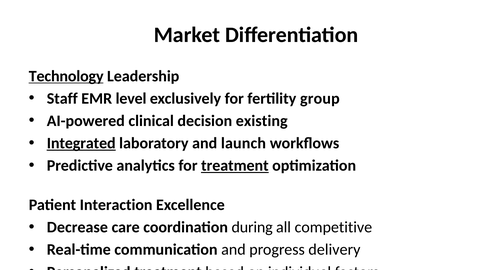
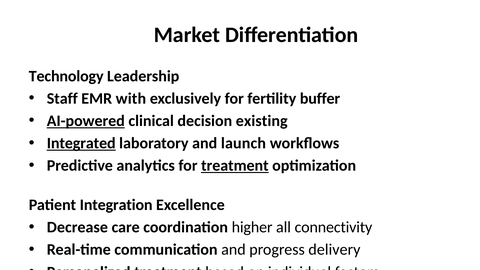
Technology underline: present -> none (66, 76)
level: level -> with (131, 99)
group: group -> buffer (320, 99)
AI-powered underline: none -> present (86, 121)
Interaction: Interaction -> Integration (116, 205)
during: during -> higher (252, 227)
competitive: competitive -> connectivity (333, 227)
